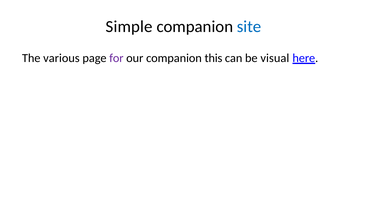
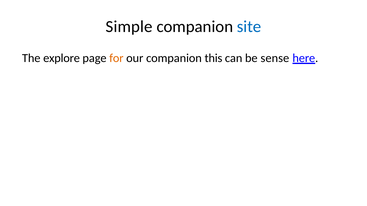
various: various -> explore (62, 58)
for colour: purple -> orange (116, 58)
visual: visual -> sense (275, 58)
